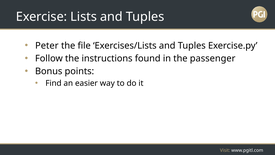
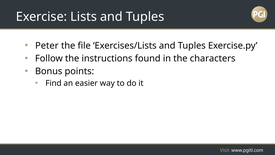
passenger: passenger -> characters (213, 58)
